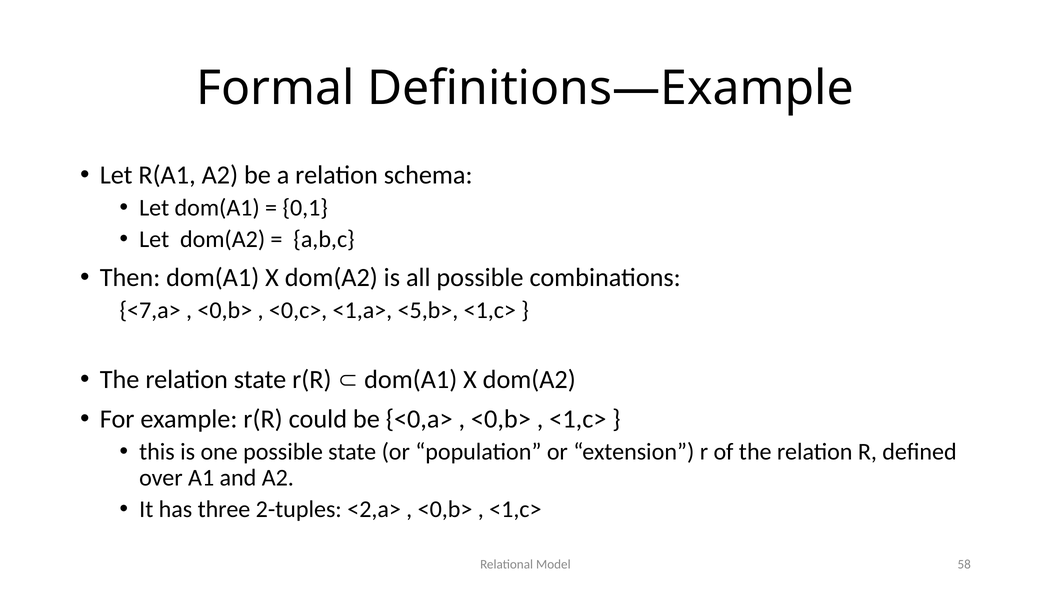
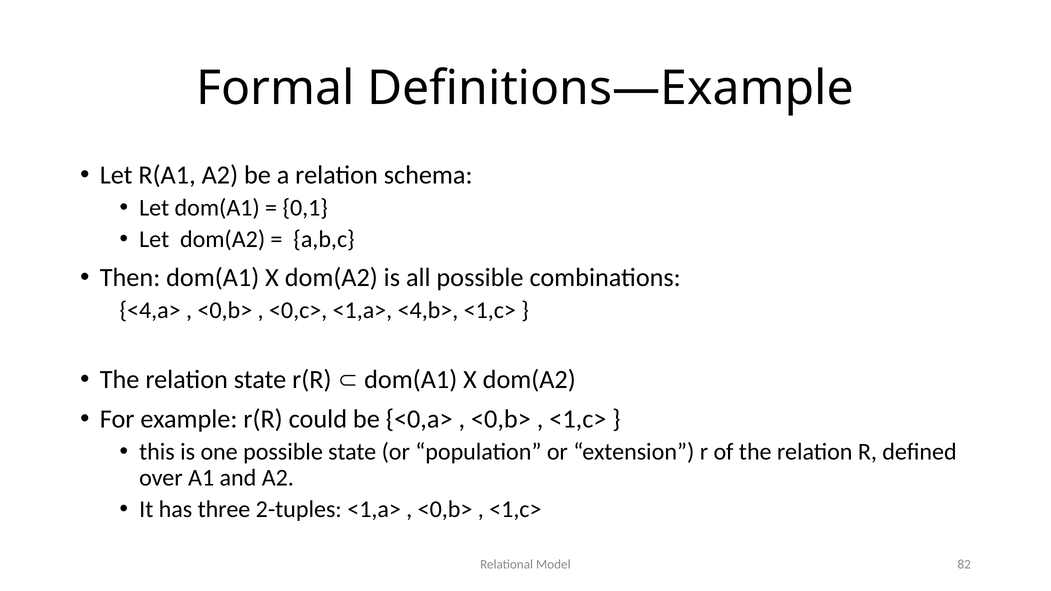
<7,a>: <7,a> -> <4,a> (150, 310)
<5,b>: <5,b> -> <4,b> (428, 310)
2-tuples <2,a>: <2,a> -> <1,a> (374, 509)
58: 58 -> 82 (964, 564)
